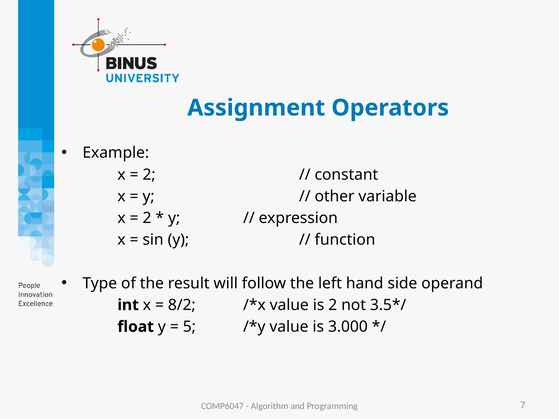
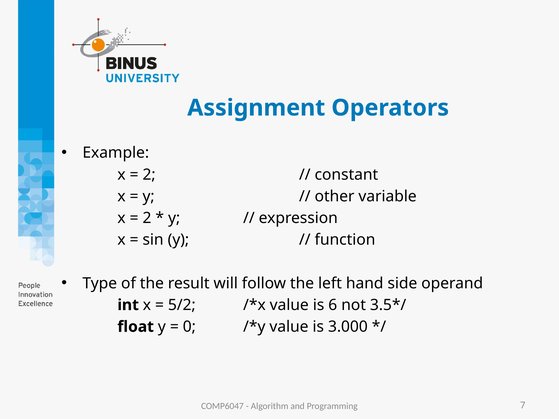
8/2: 8/2 -> 5/2 (182, 305)
is 2: 2 -> 6 (333, 305)
5: 5 -> 0 (189, 327)
